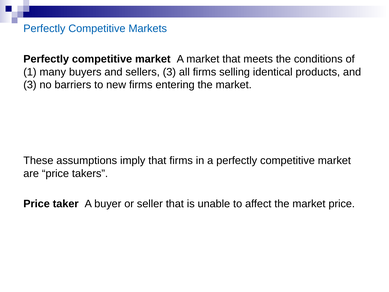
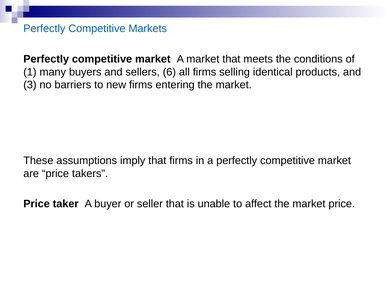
sellers 3: 3 -> 6 (169, 72)
